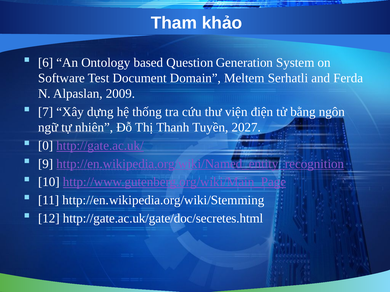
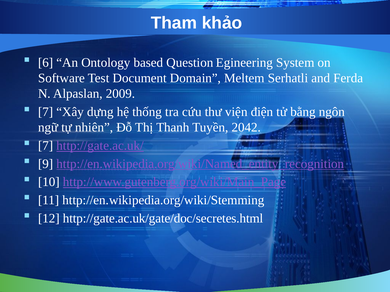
Generation: Generation -> Egineering (244, 63)
2027: 2027 -> 2042 (246, 128)
0: 0 -> 7 (46, 146)
